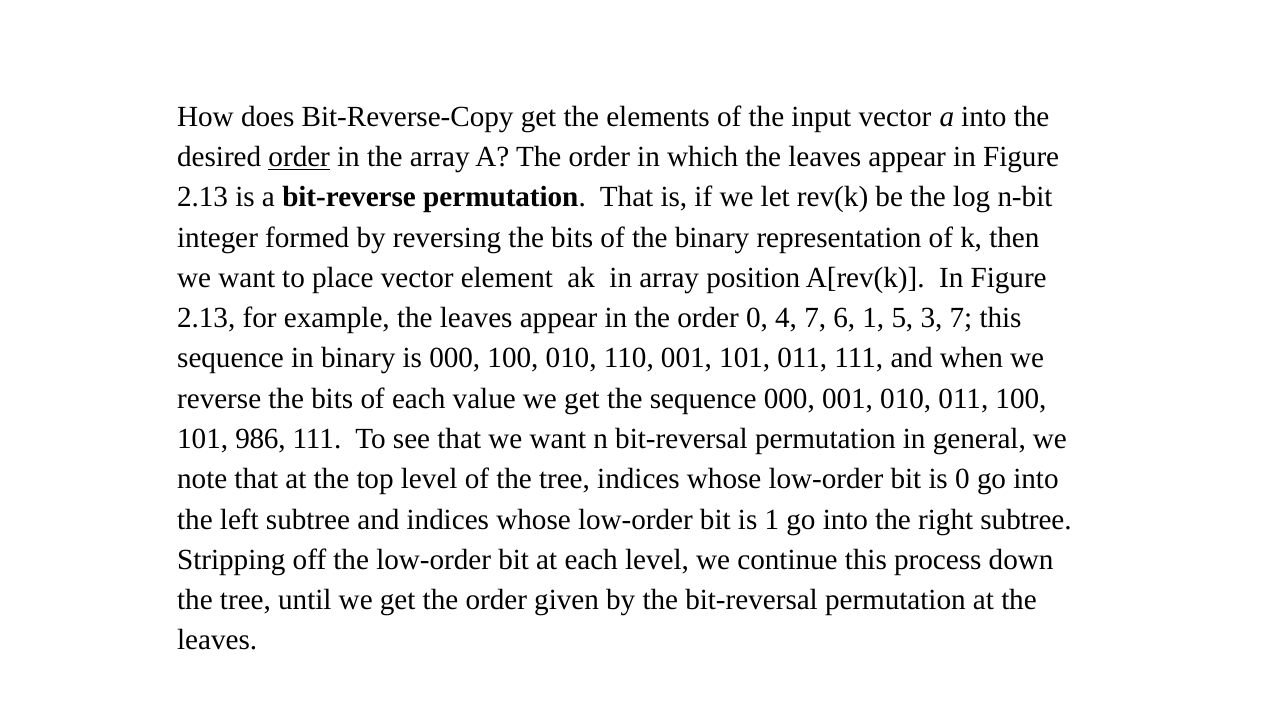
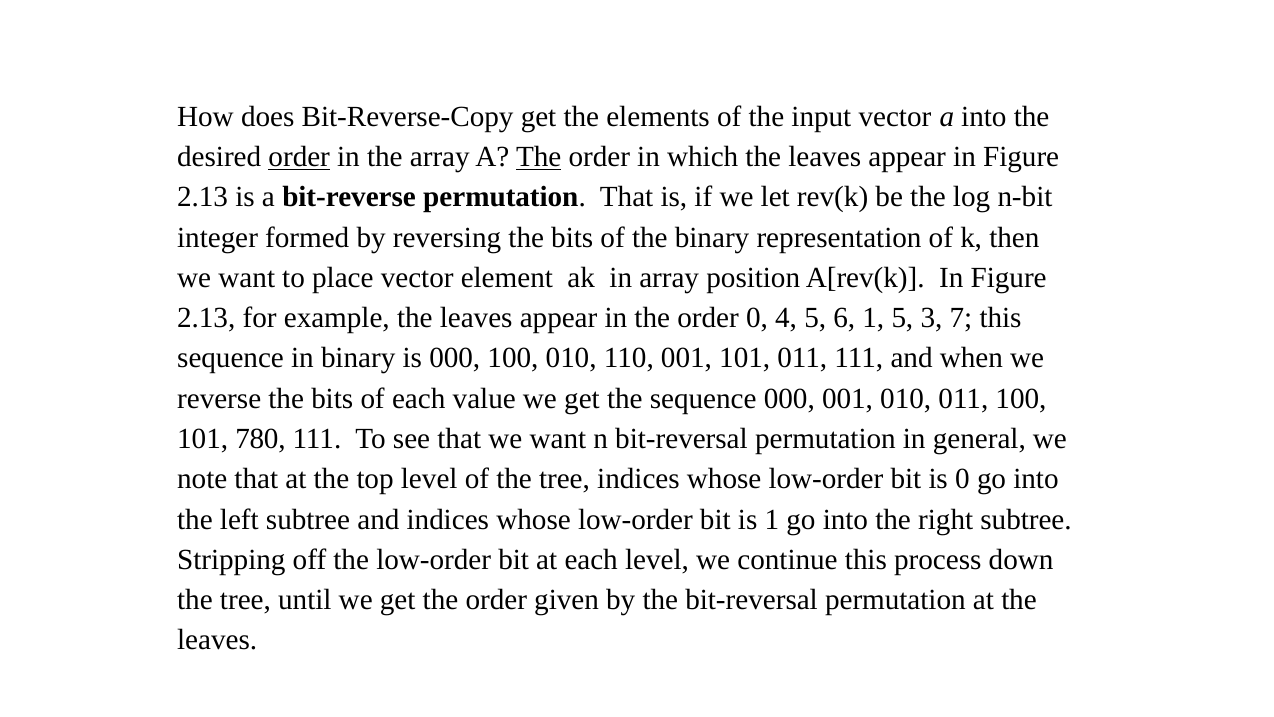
The underline: none -> present (539, 157)
4 7: 7 -> 5 (815, 318)
986: 986 -> 780 (260, 439)
